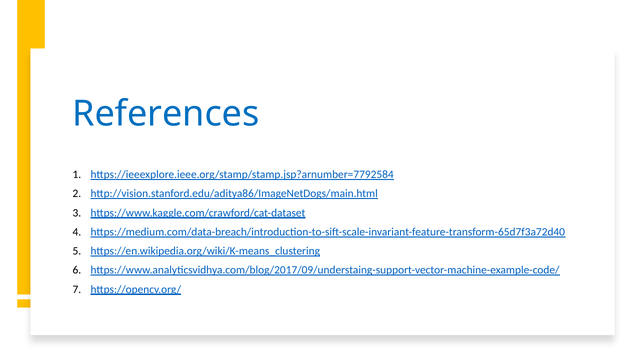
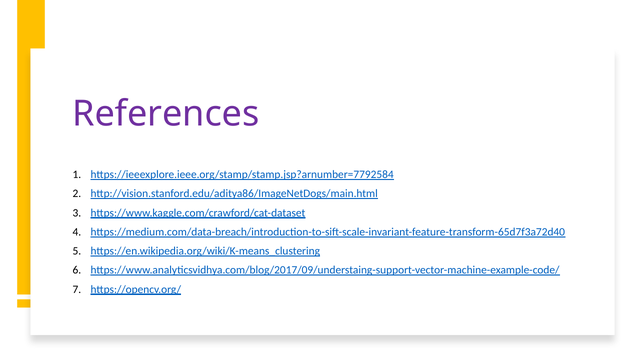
References colour: blue -> purple (166, 114)
